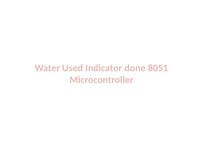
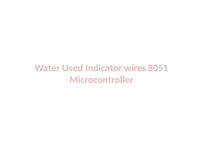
done: done -> wires (135, 68)
